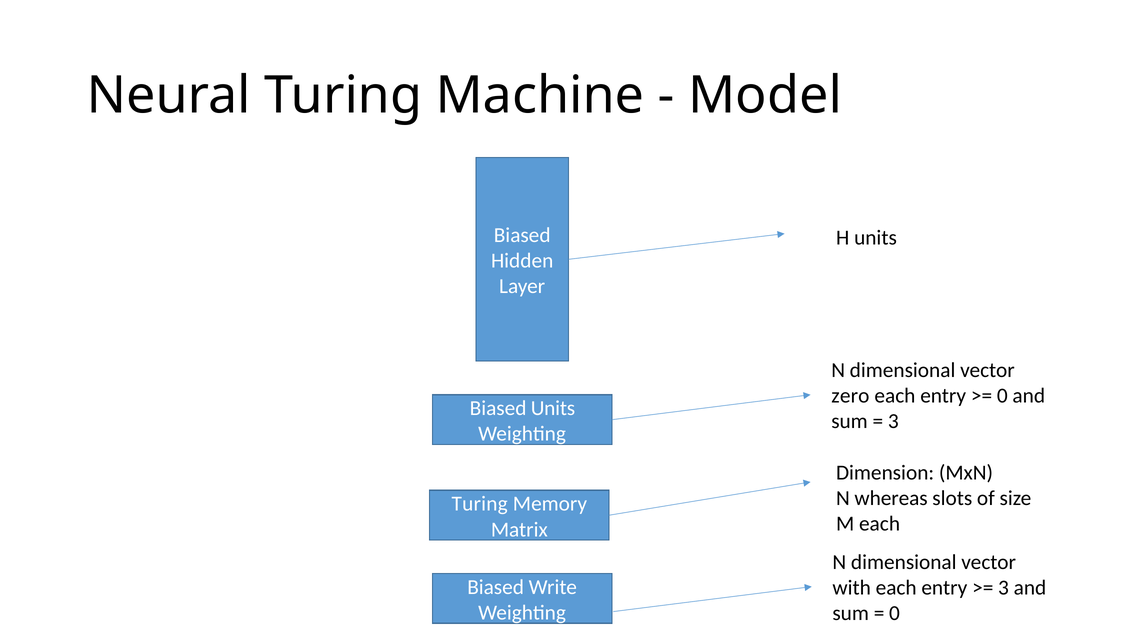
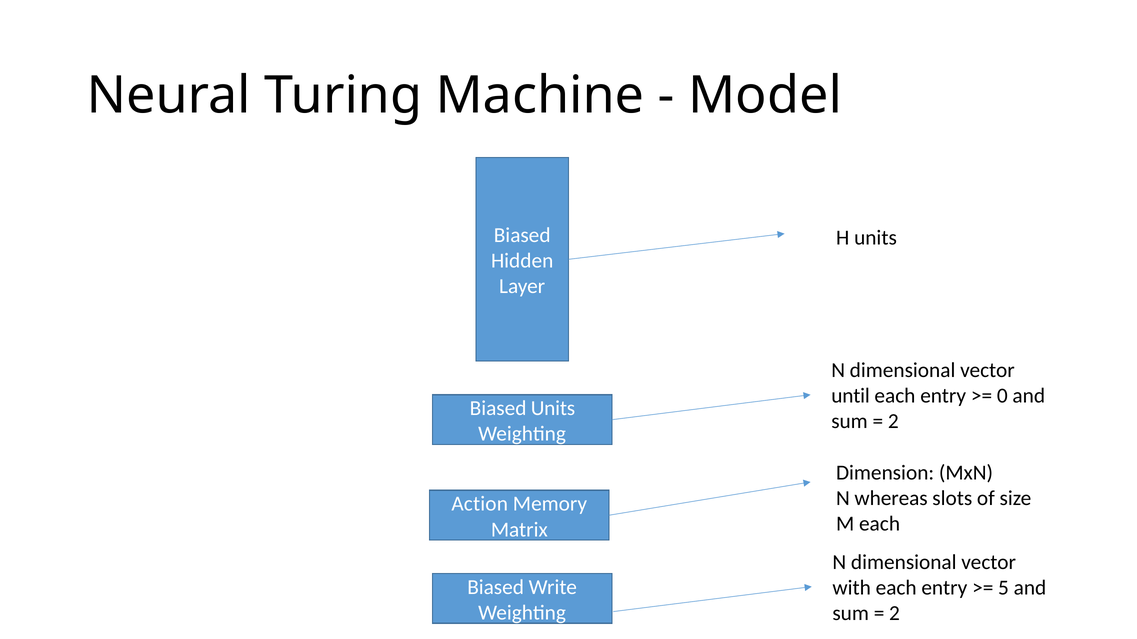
zero: zero -> until (851, 396)
3: 3 -> 2 (893, 422)
Turing: Turing -> Action (480, 504)
3: 3 -> 5 (1003, 588)
0: 0 -> 2 (895, 614)
